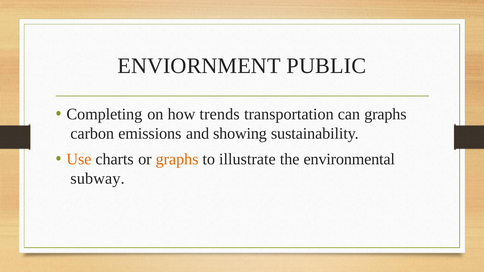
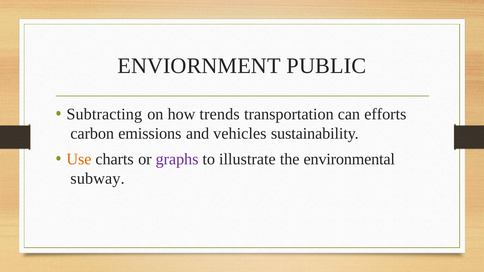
Completing: Completing -> Subtracting (104, 114)
can graphs: graphs -> efforts (385, 114)
showing: showing -> vehicles (240, 134)
graphs colour: orange -> purple (177, 159)
